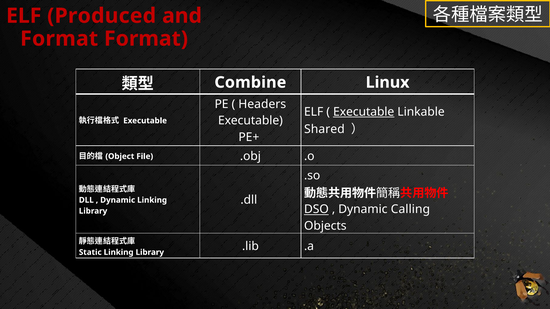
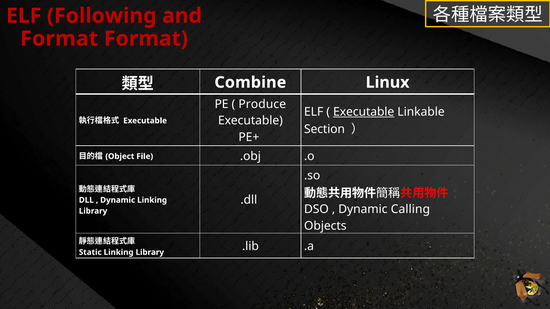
Produced: Produced -> Following (102, 16)
Headers: Headers -> Produce (262, 104)
Shared: Shared -> Section (324, 129)
DSO underline: present -> none (316, 210)
